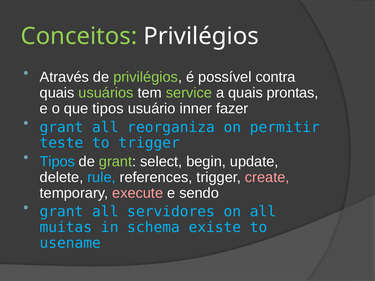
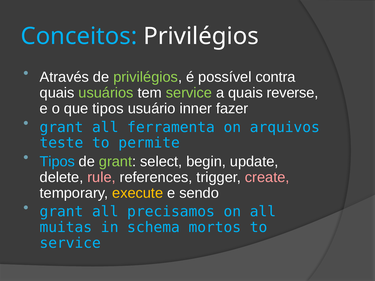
Conceitos colour: light green -> light blue (79, 36)
prontas: prontas -> reverse (293, 93)
reorganiza: reorganiza -> ferramenta (171, 127)
permitir: permitir -> arquivos (285, 127)
to trigger: trigger -> permite (149, 143)
rule colour: light blue -> pink (102, 177)
execute colour: pink -> yellow (138, 193)
servidores: servidores -> precisamos (171, 212)
existe: existe -> mortos (215, 227)
usename: usename -> service (70, 243)
